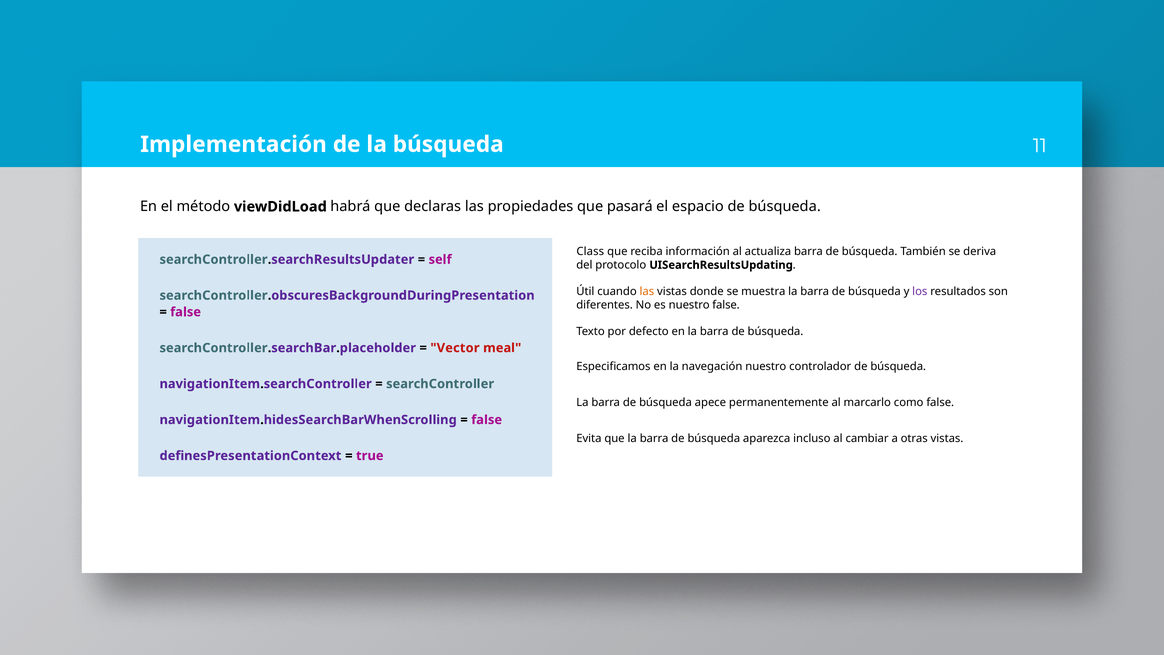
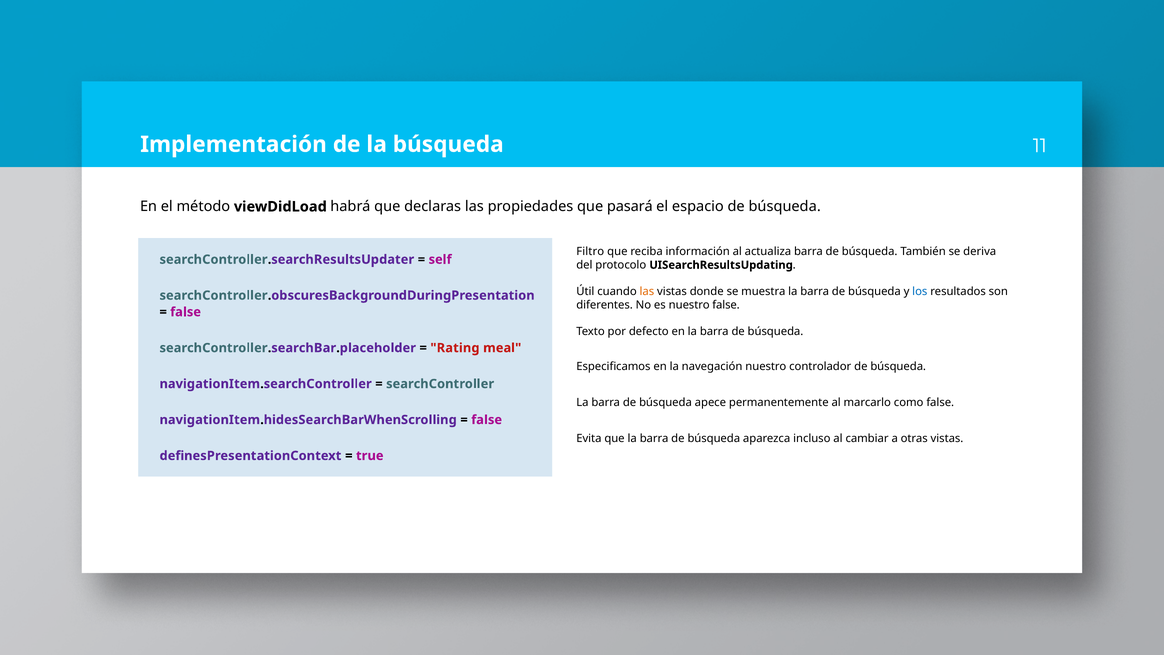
Class: Class -> Filtro (590, 251)
los colour: purple -> blue (920, 291)
Vector: Vector -> Rating (455, 348)
